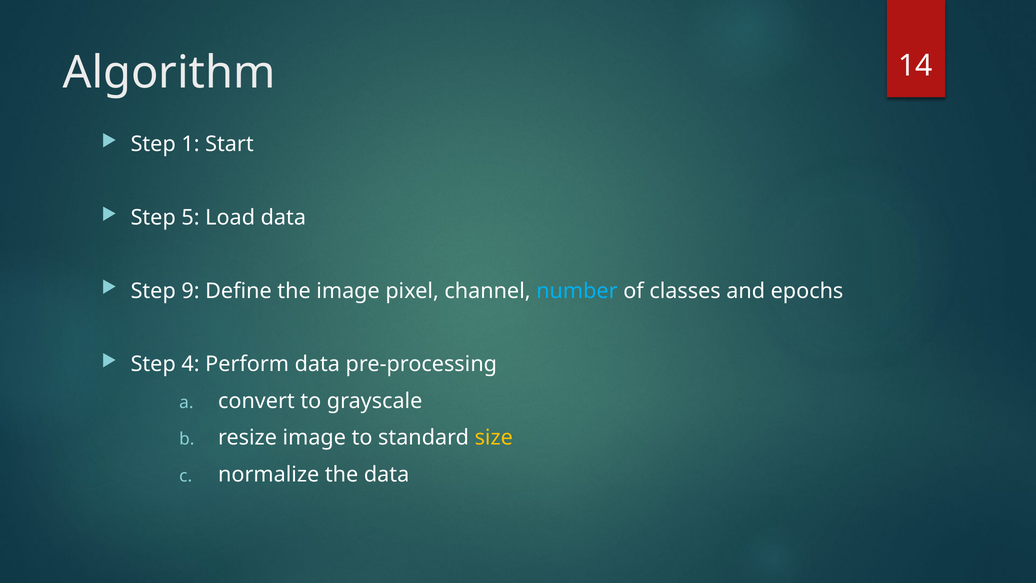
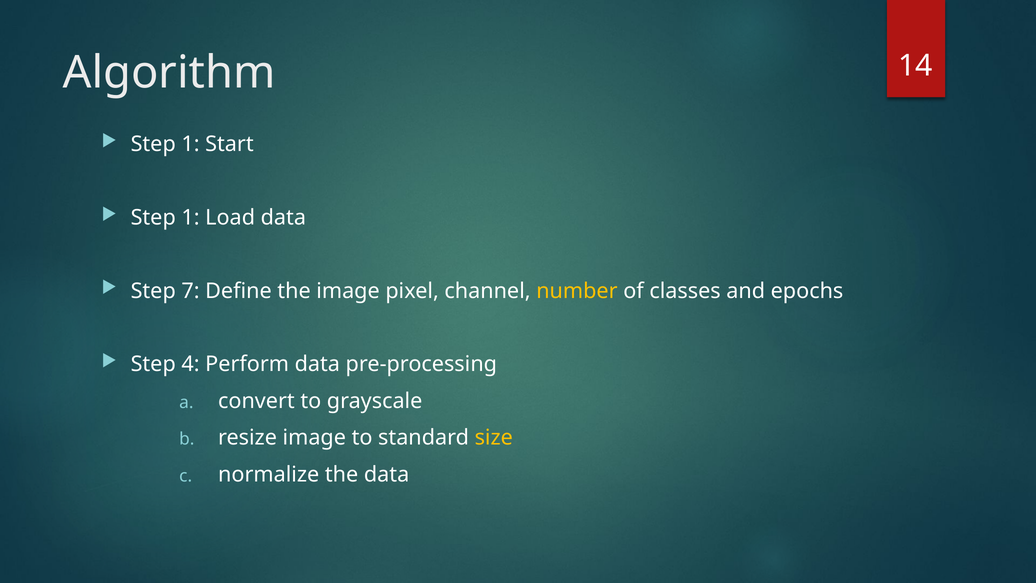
5: 5 -> 1 (191, 217)
9: 9 -> 7 (191, 291)
number colour: light blue -> yellow (577, 291)
